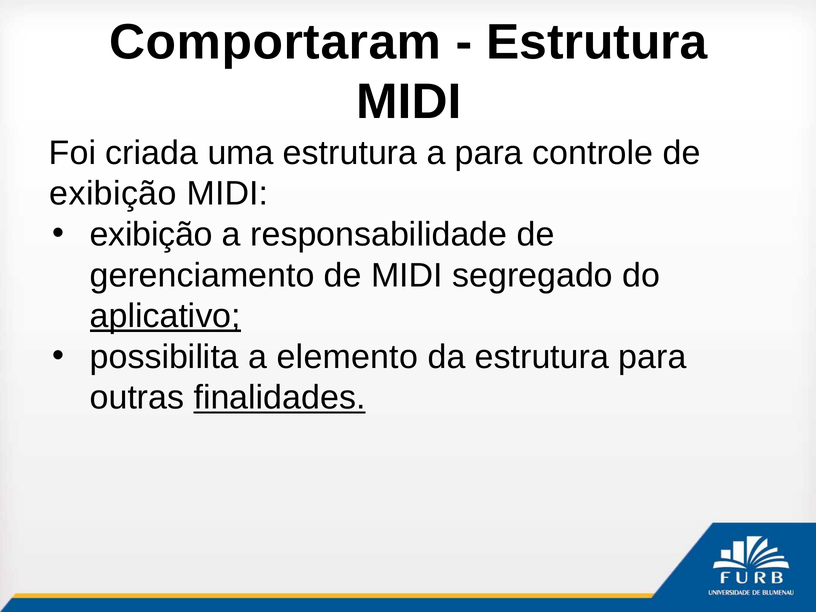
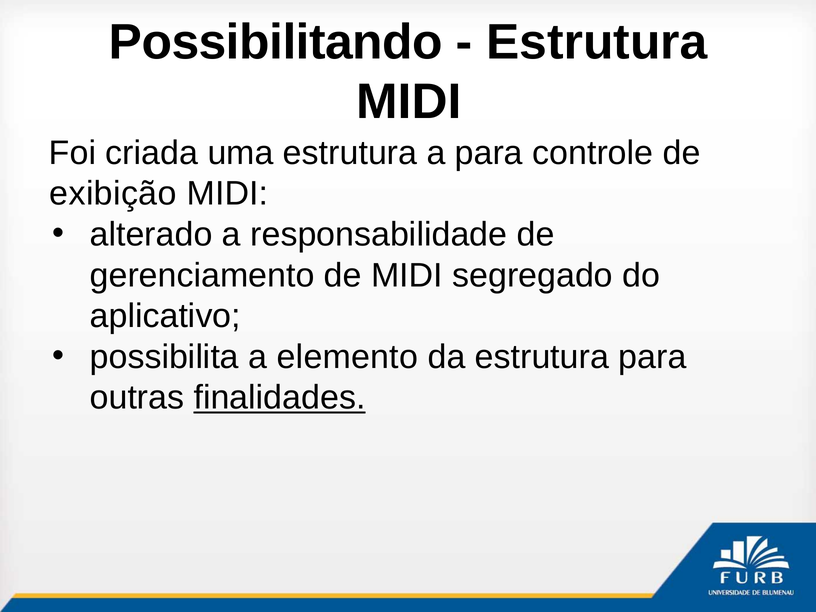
Comportaram: Comportaram -> Possibilitando (276, 42)
exibição: exibição -> alterado (151, 235)
aplicativo underline: present -> none (165, 316)
